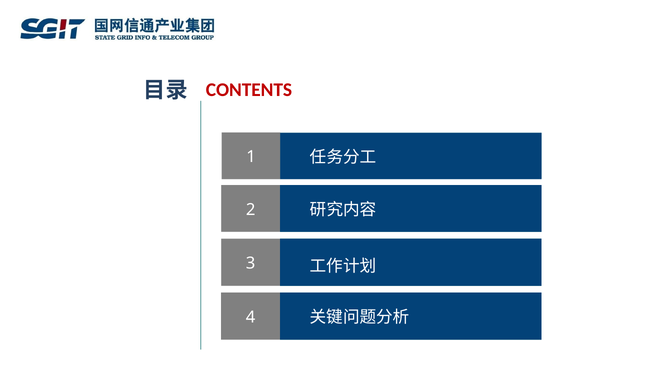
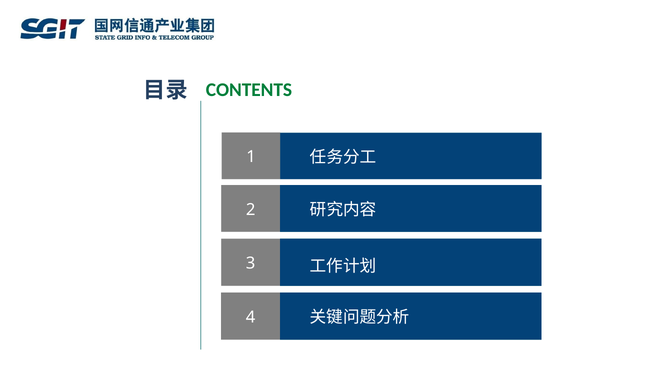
CONTENTS colour: red -> green (249, 90)
